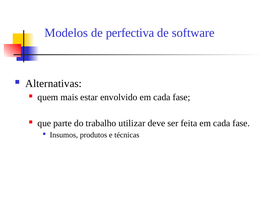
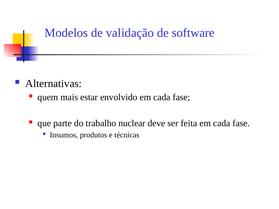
perfectiva: perfectiva -> validação (130, 33)
utilizar: utilizar -> nuclear (132, 123)
